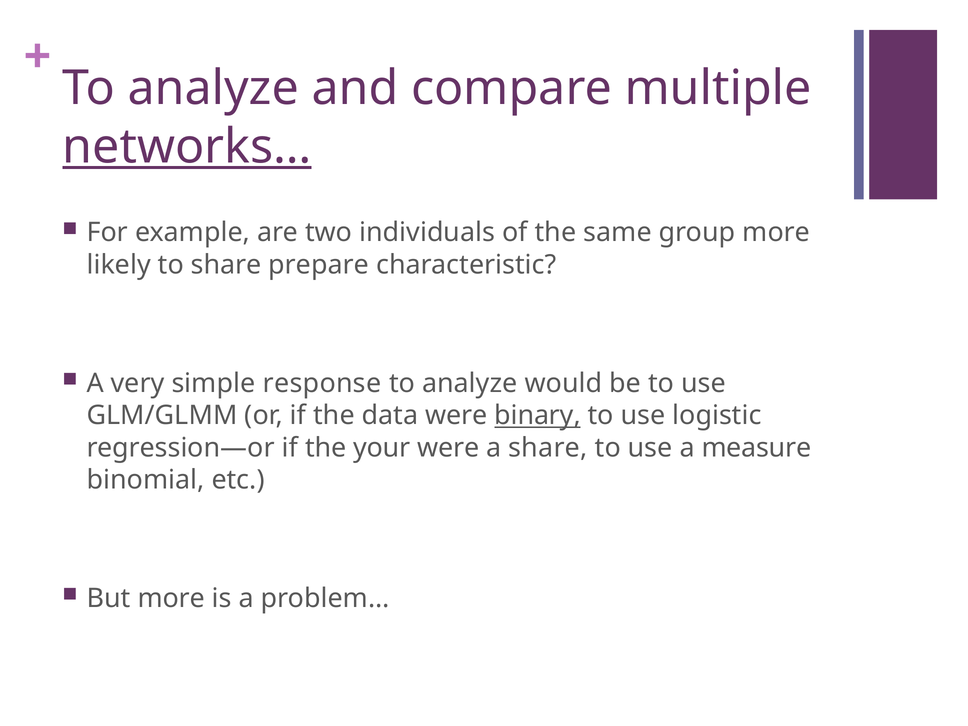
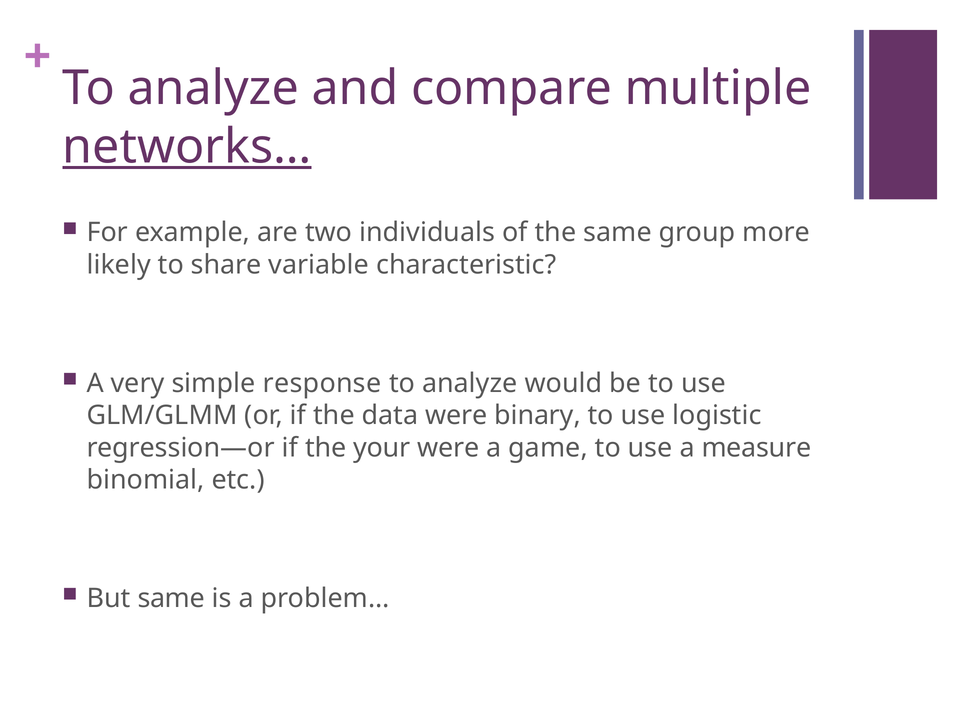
prepare: prepare -> variable (319, 265)
binary underline: present -> none (538, 416)
a share: share -> game (548, 448)
But more: more -> same (171, 598)
